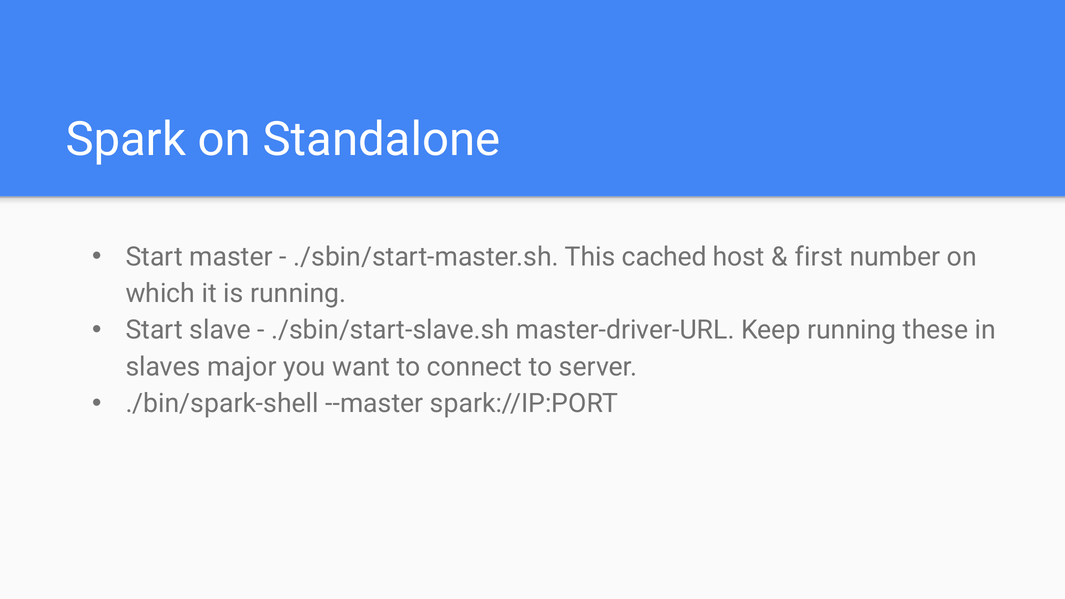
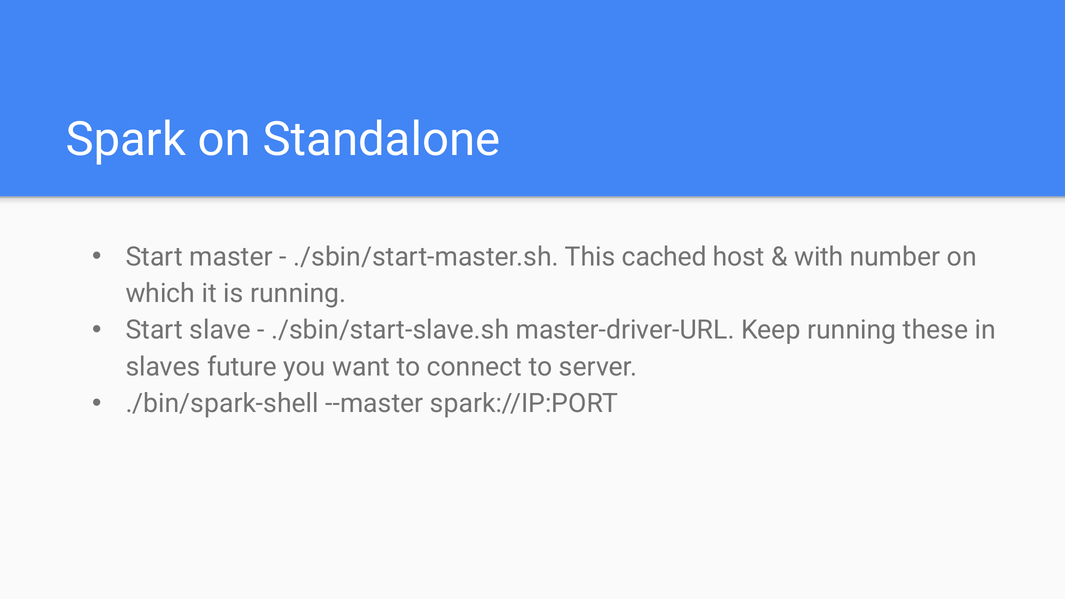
first: first -> with (819, 257)
major: major -> future (242, 367)
